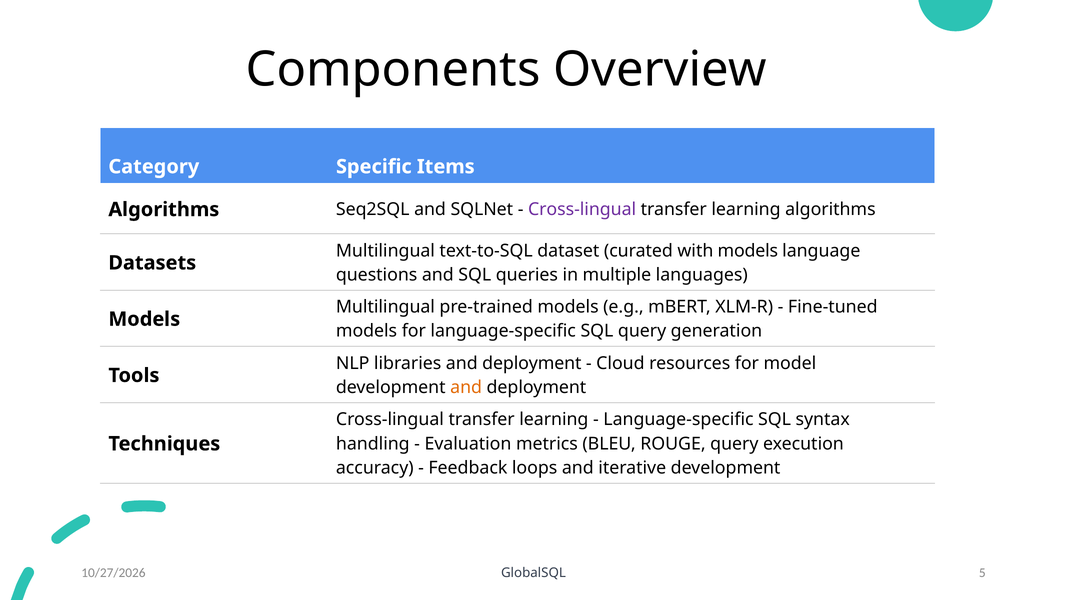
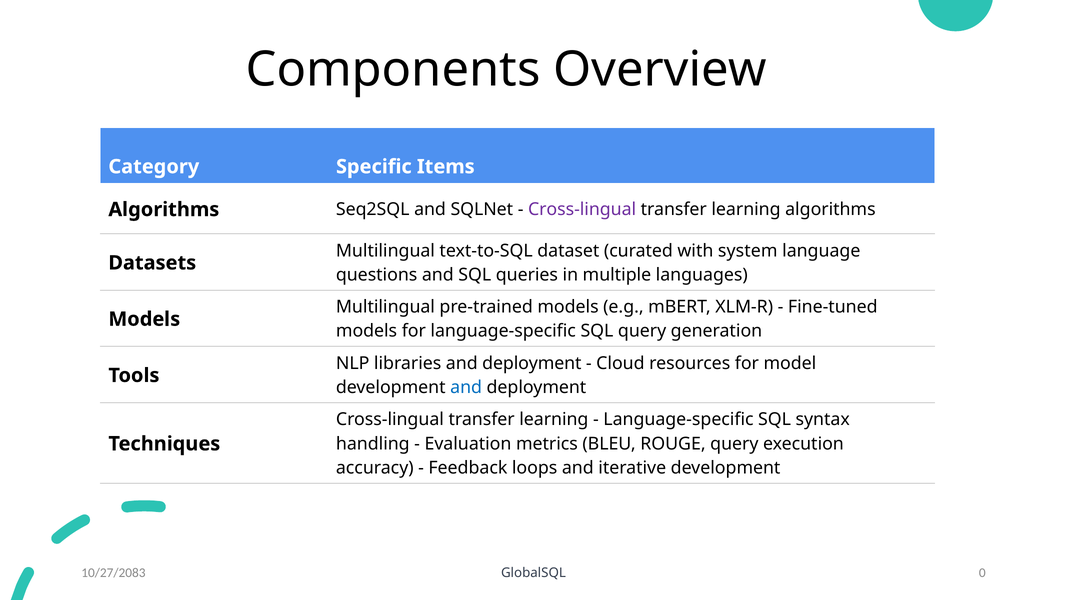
with models: models -> system (748, 251)
and colour: orange -> blue (466, 388)
10/27/2026: 10/27/2026 -> 10/27/2083 (113, 573)
5: 5 -> 0 (982, 573)
